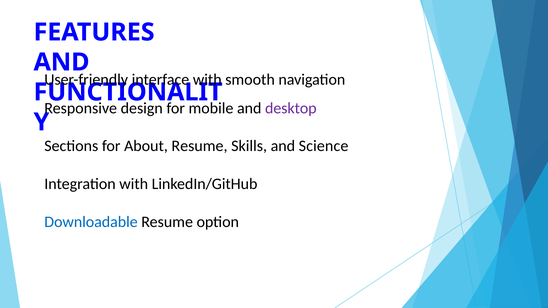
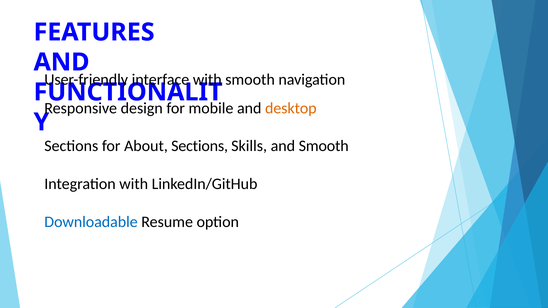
desktop colour: purple -> orange (291, 108)
About Resume: Resume -> Sections (200, 146)
and Science: Science -> Smooth (324, 146)
